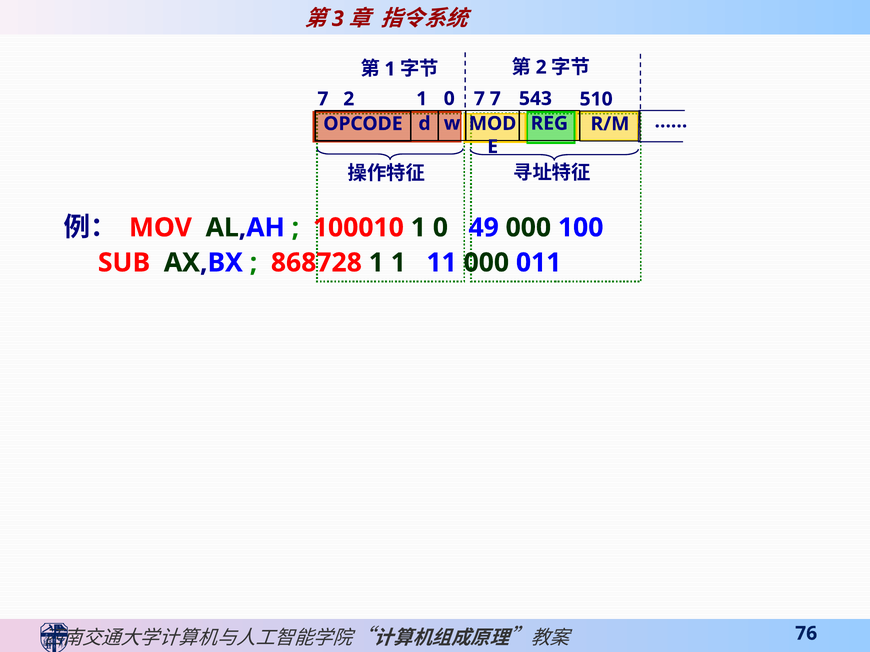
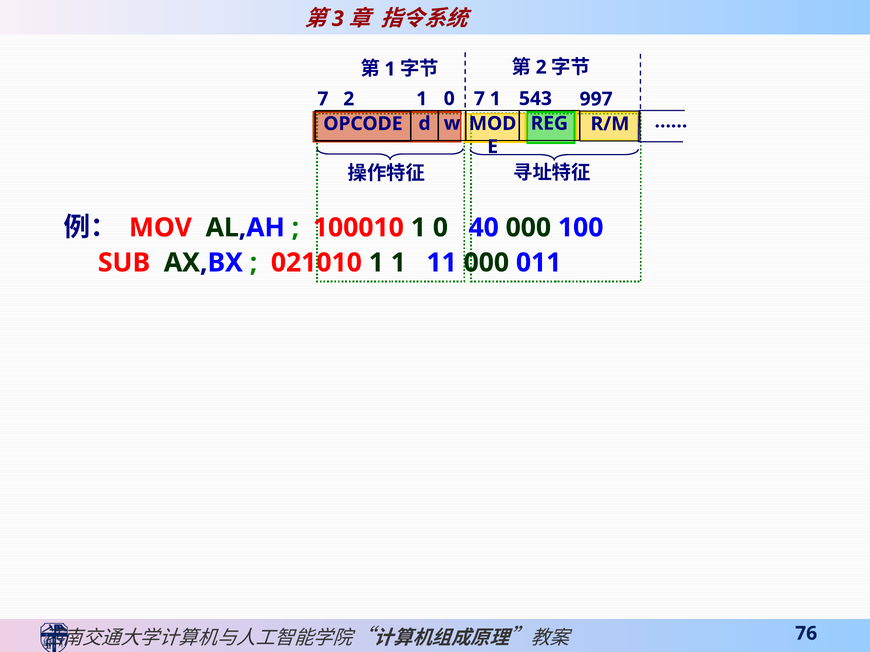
7 7: 7 -> 1 (495, 99)
510: 510 -> 997 (596, 99)
49: 49 -> 40 (484, 228)
868728: 868728 -> 021010 (316, 263)
